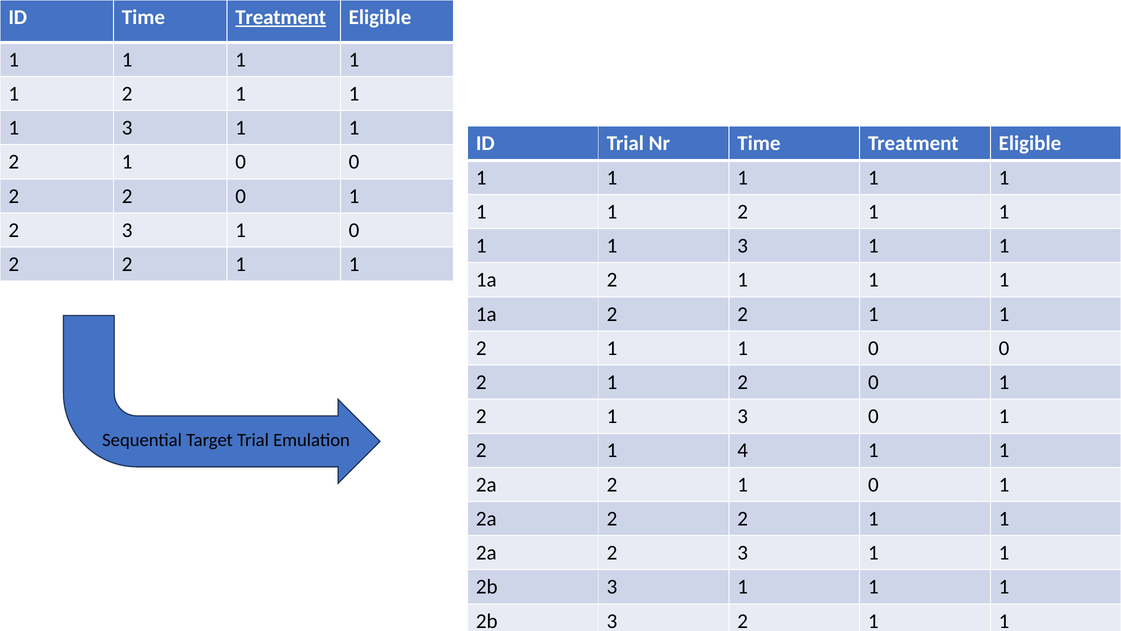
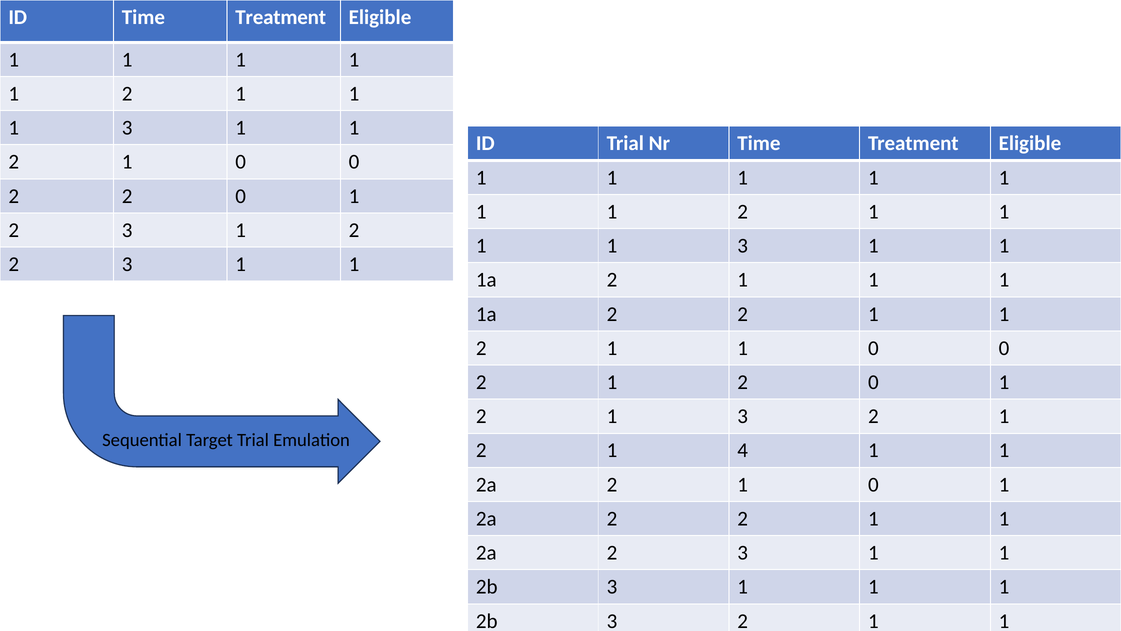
Treatment underline: present -> none (281, 17)
3 1 0: 0 -> 2 (354, 230)
2: 2 -> 3 (127, 264)
1 3 0: 0 -> 2 (873, 416)
